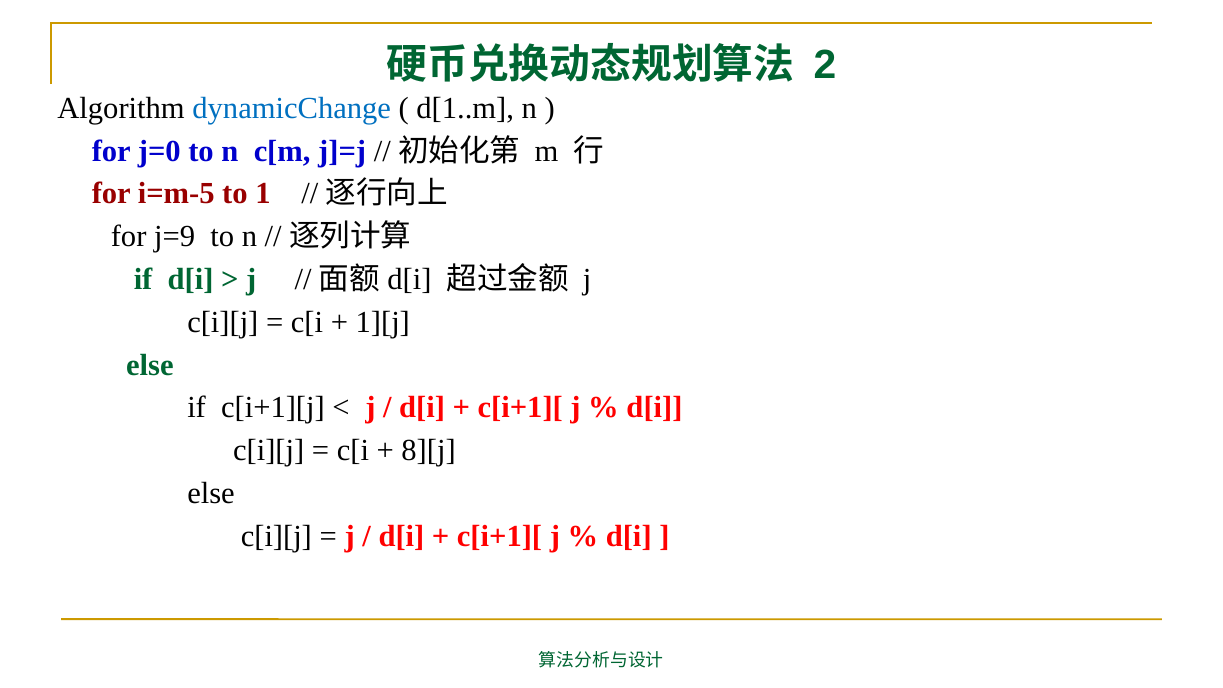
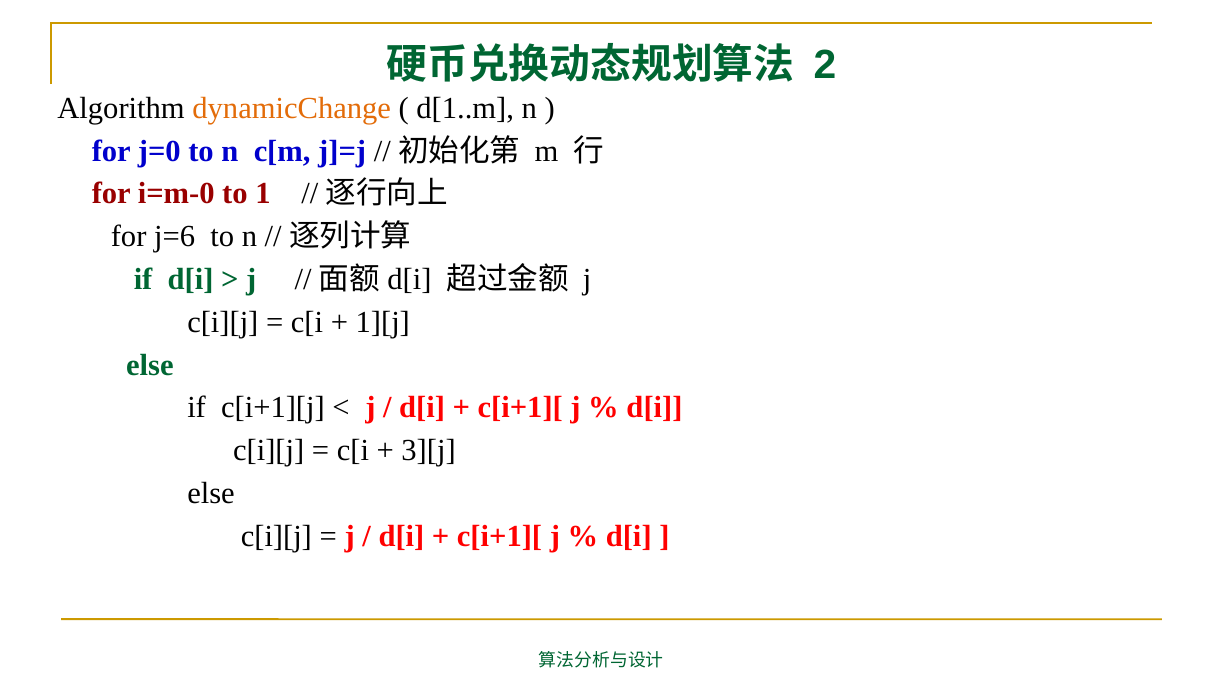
dynamicChange colour: blue -> orange (292, 108)
i=m-5: i=m-5 -> i=m-0 (176, 194)
j=9: j=9 -> j=6 (175, 237)
8][j: 8][j -> 3][j (429, 451)
